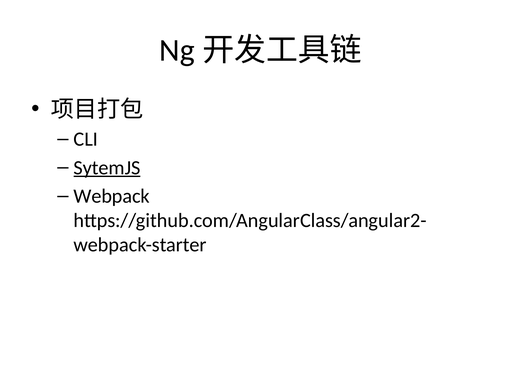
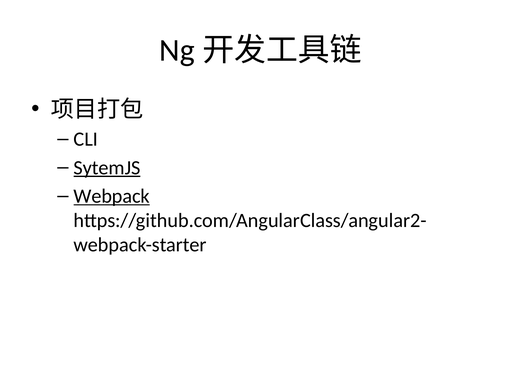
Webpack underline: none -> present (112, 196)
